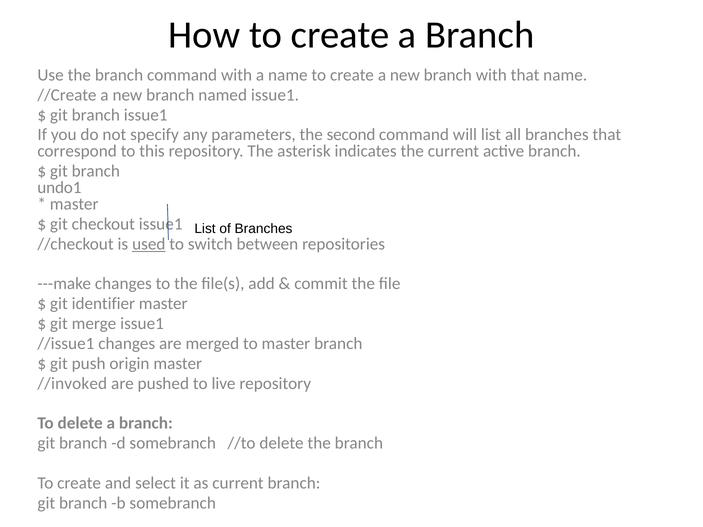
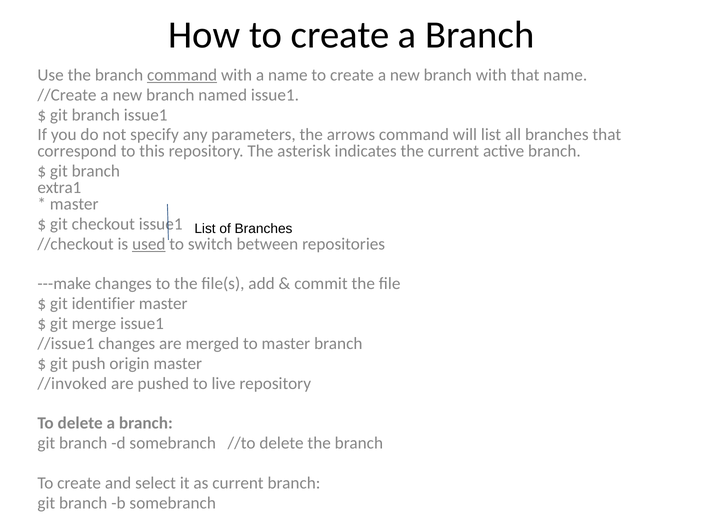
command underline: none -> present (182, 75)
second: second -> arrows (351, 135)
undo1: undo1 -> extra1 (59, 188)
